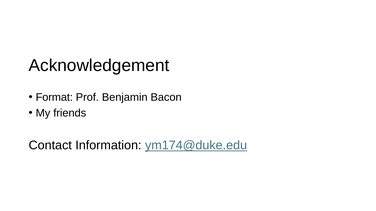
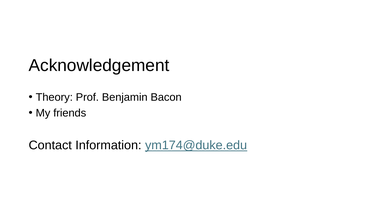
Format: Format -> Theory (54, 98)
